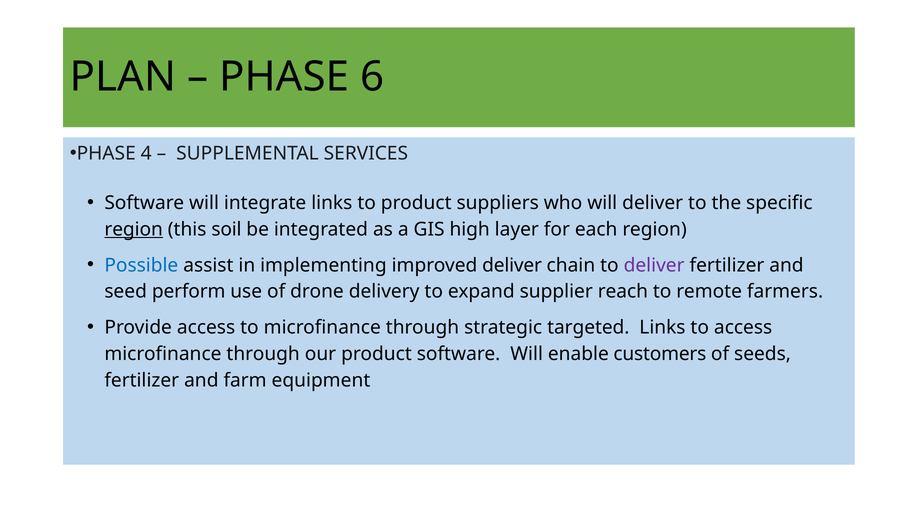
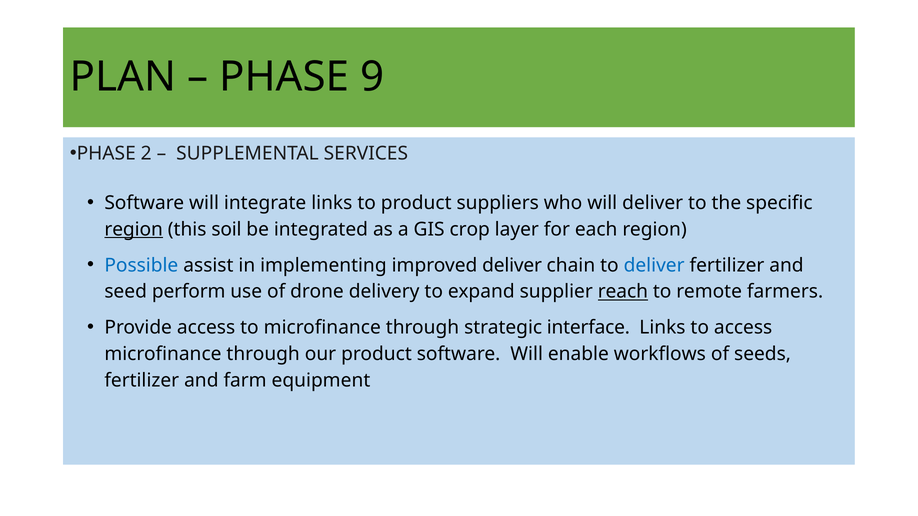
6: 6 -> 9 (372, 77)
4: 4 -> 2 (146, 154)
high: high -> crop (470, 229)
deliver colour: purple -> blue (654, 265)
reach underline: none -> present (623, 292)
targeted: targeted -> interface (588, 328)
customers: customers -> workflows (660, 354)
